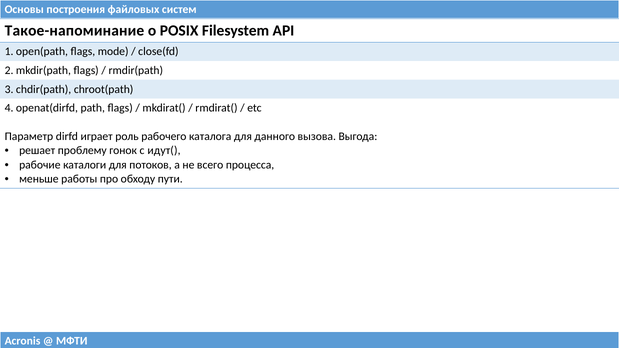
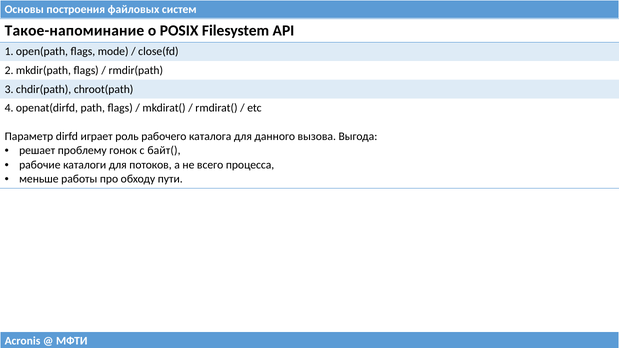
идут(: идут( -> байт( (164, 151)
